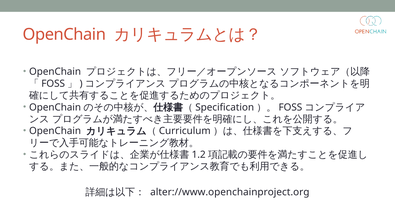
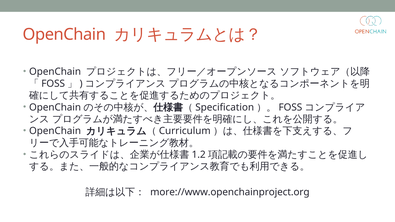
alter://www.openchainproject.org: alter://www.openchainproject.org -> more://www.openchainproject.org (230, 192)
